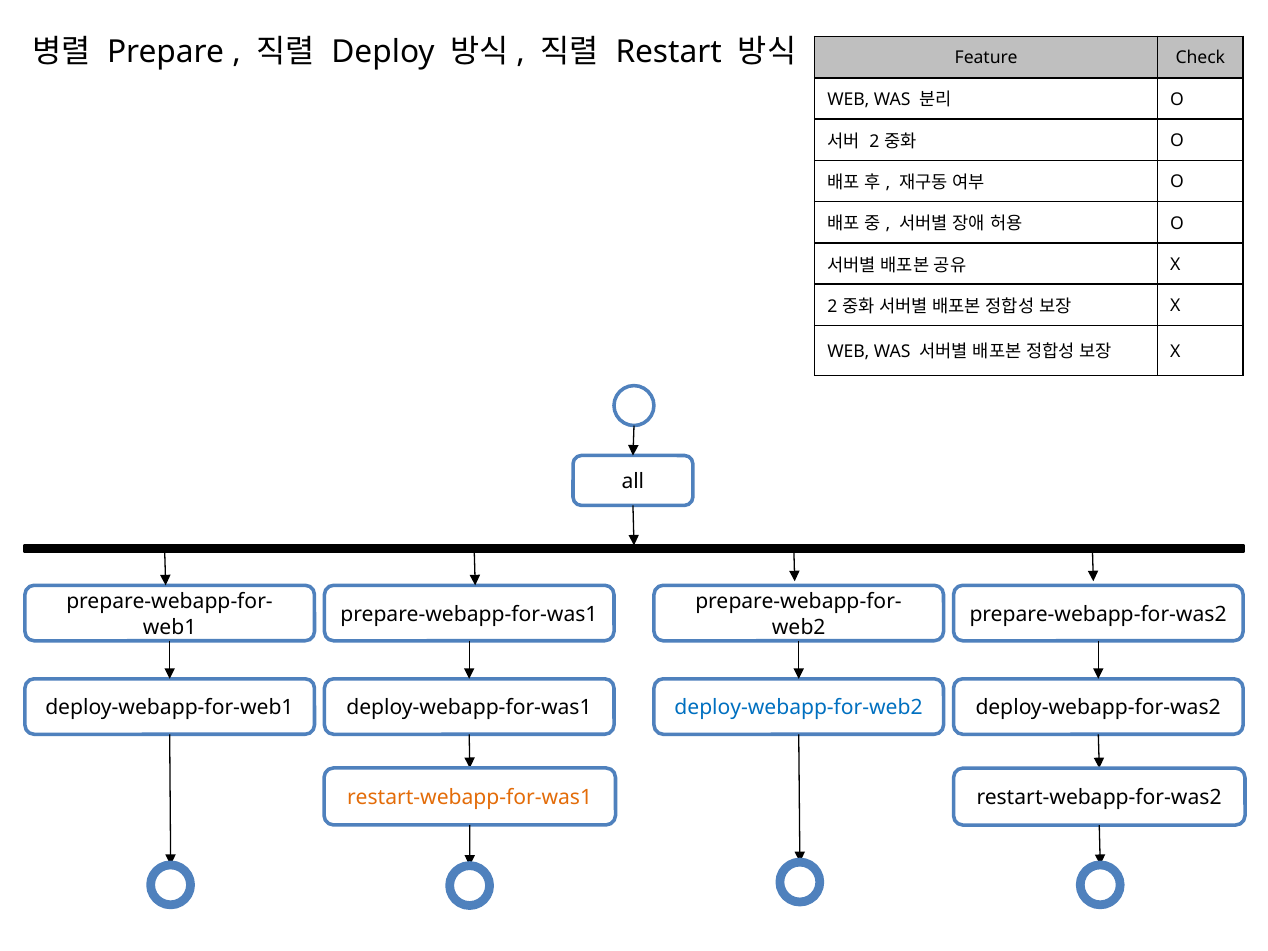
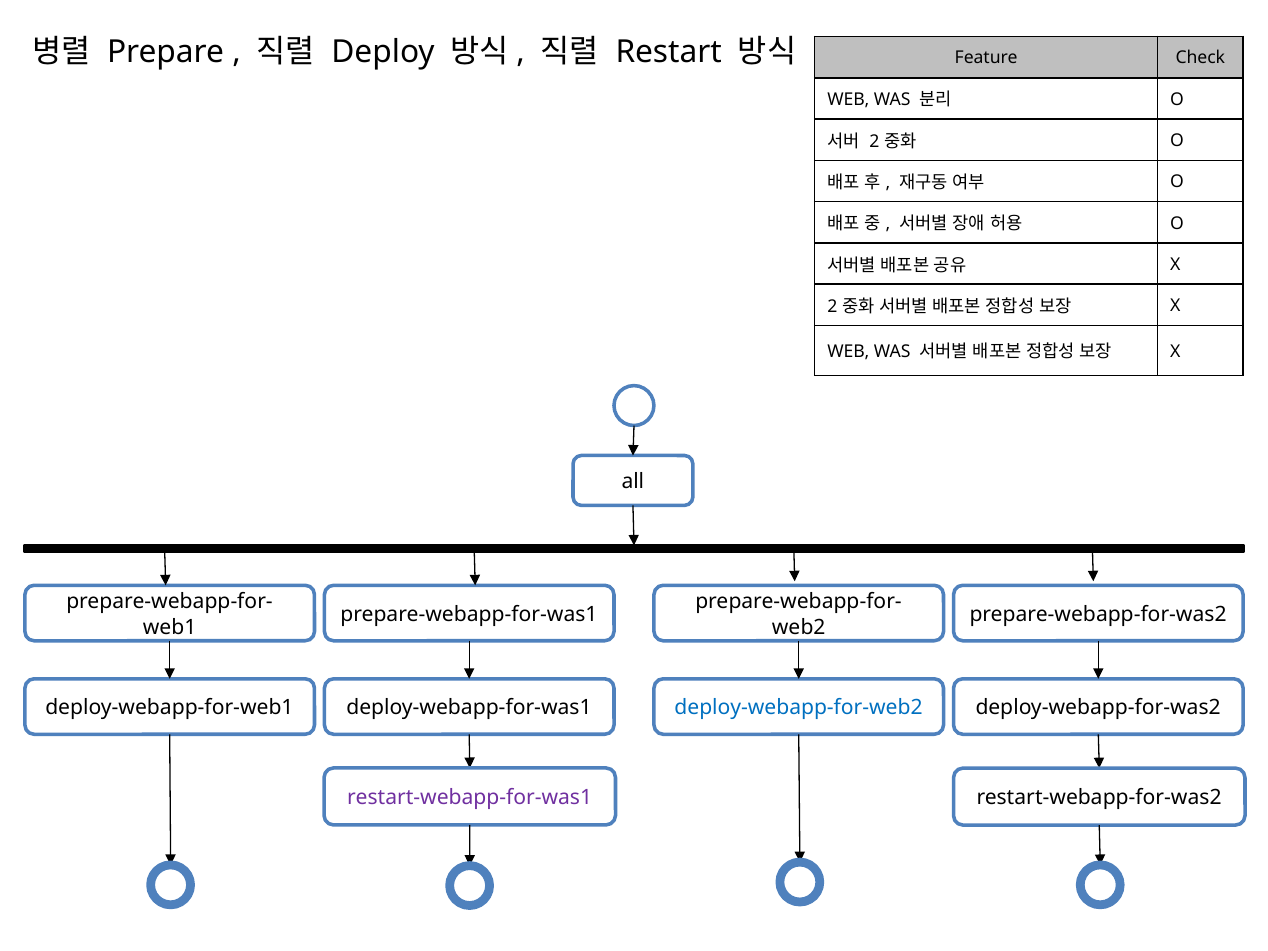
restart-webapp-for-was1 colour: orange -> purple (470, 798)
